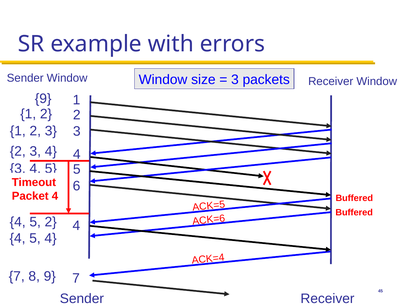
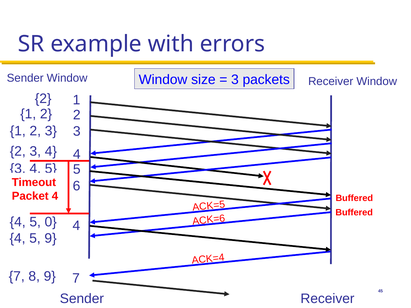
9: 9 -> 2 (43, 99)
5 2: 2 -> 0 (51, 222)
5 4: 4 -> 9 (51, 239)
